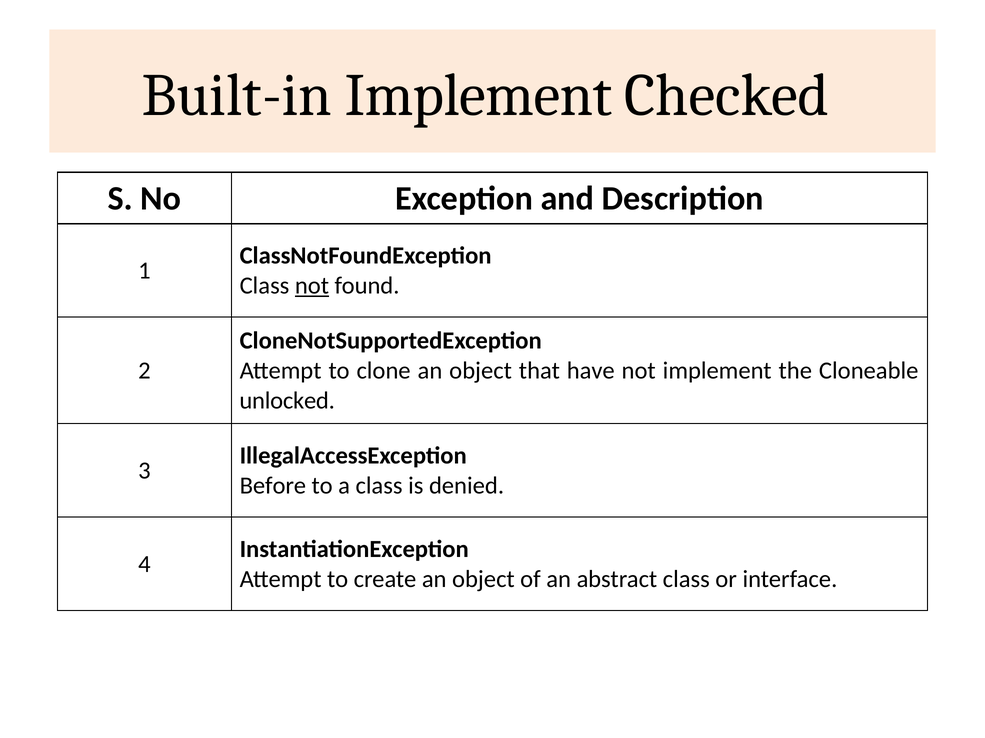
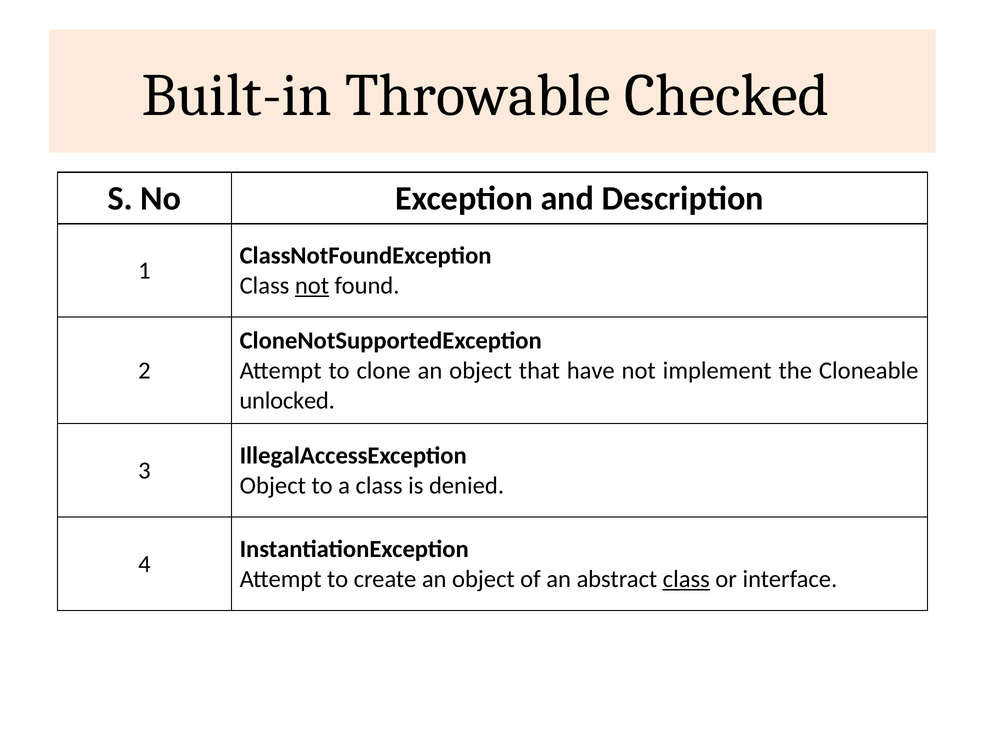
Built-in Implement: Implement -> Throwable (478, 95)
Before: Before -> Object (273, 486)
class underline: none -> present (686, 580)
